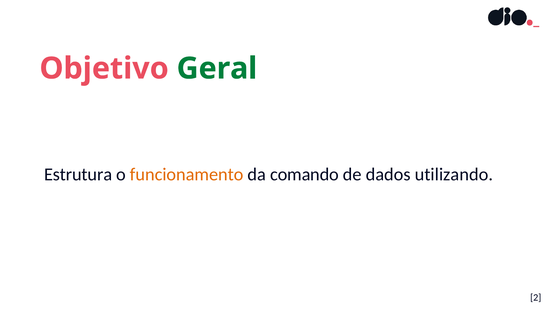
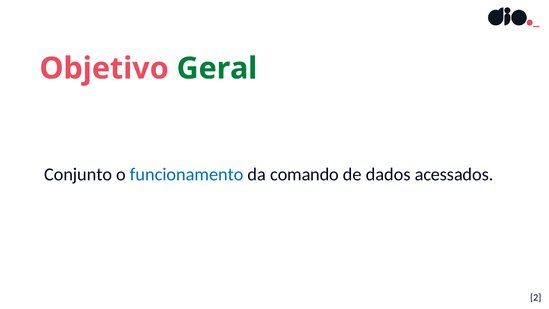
Estrutura: Estrutura -> Conjunto (78, 174)
funcionamento colour: orange -> blue (187, 174)
utilizando: utilizando -> acessados (454, 174)
